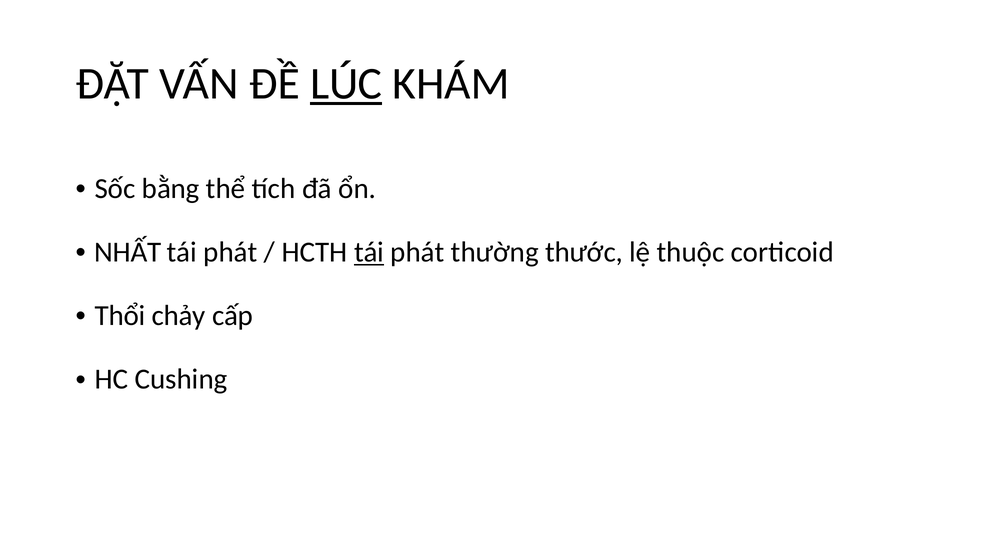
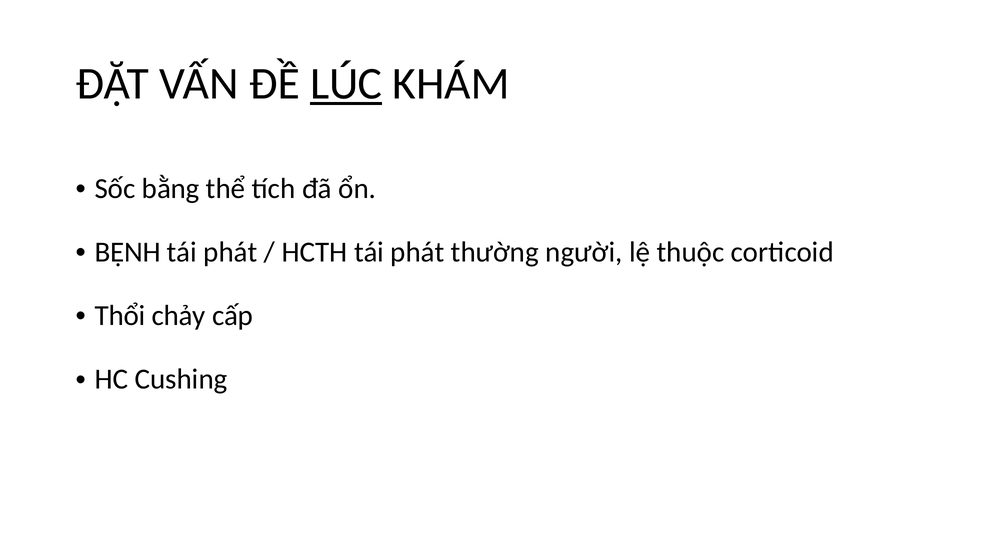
NHẤT: NHẤT -> BỆNH (128, 252)
tái underline: present -> none (369, 252)
thước: thước -> người (584, 252)
